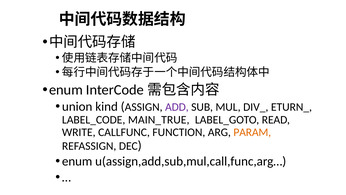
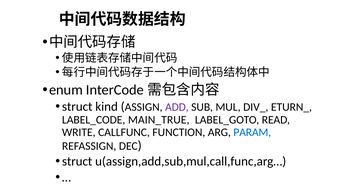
union: union -> struct (77, 106)
PARAM colour: orange -> blue (252, 132)
enum: enum -> struct (77, 161)
